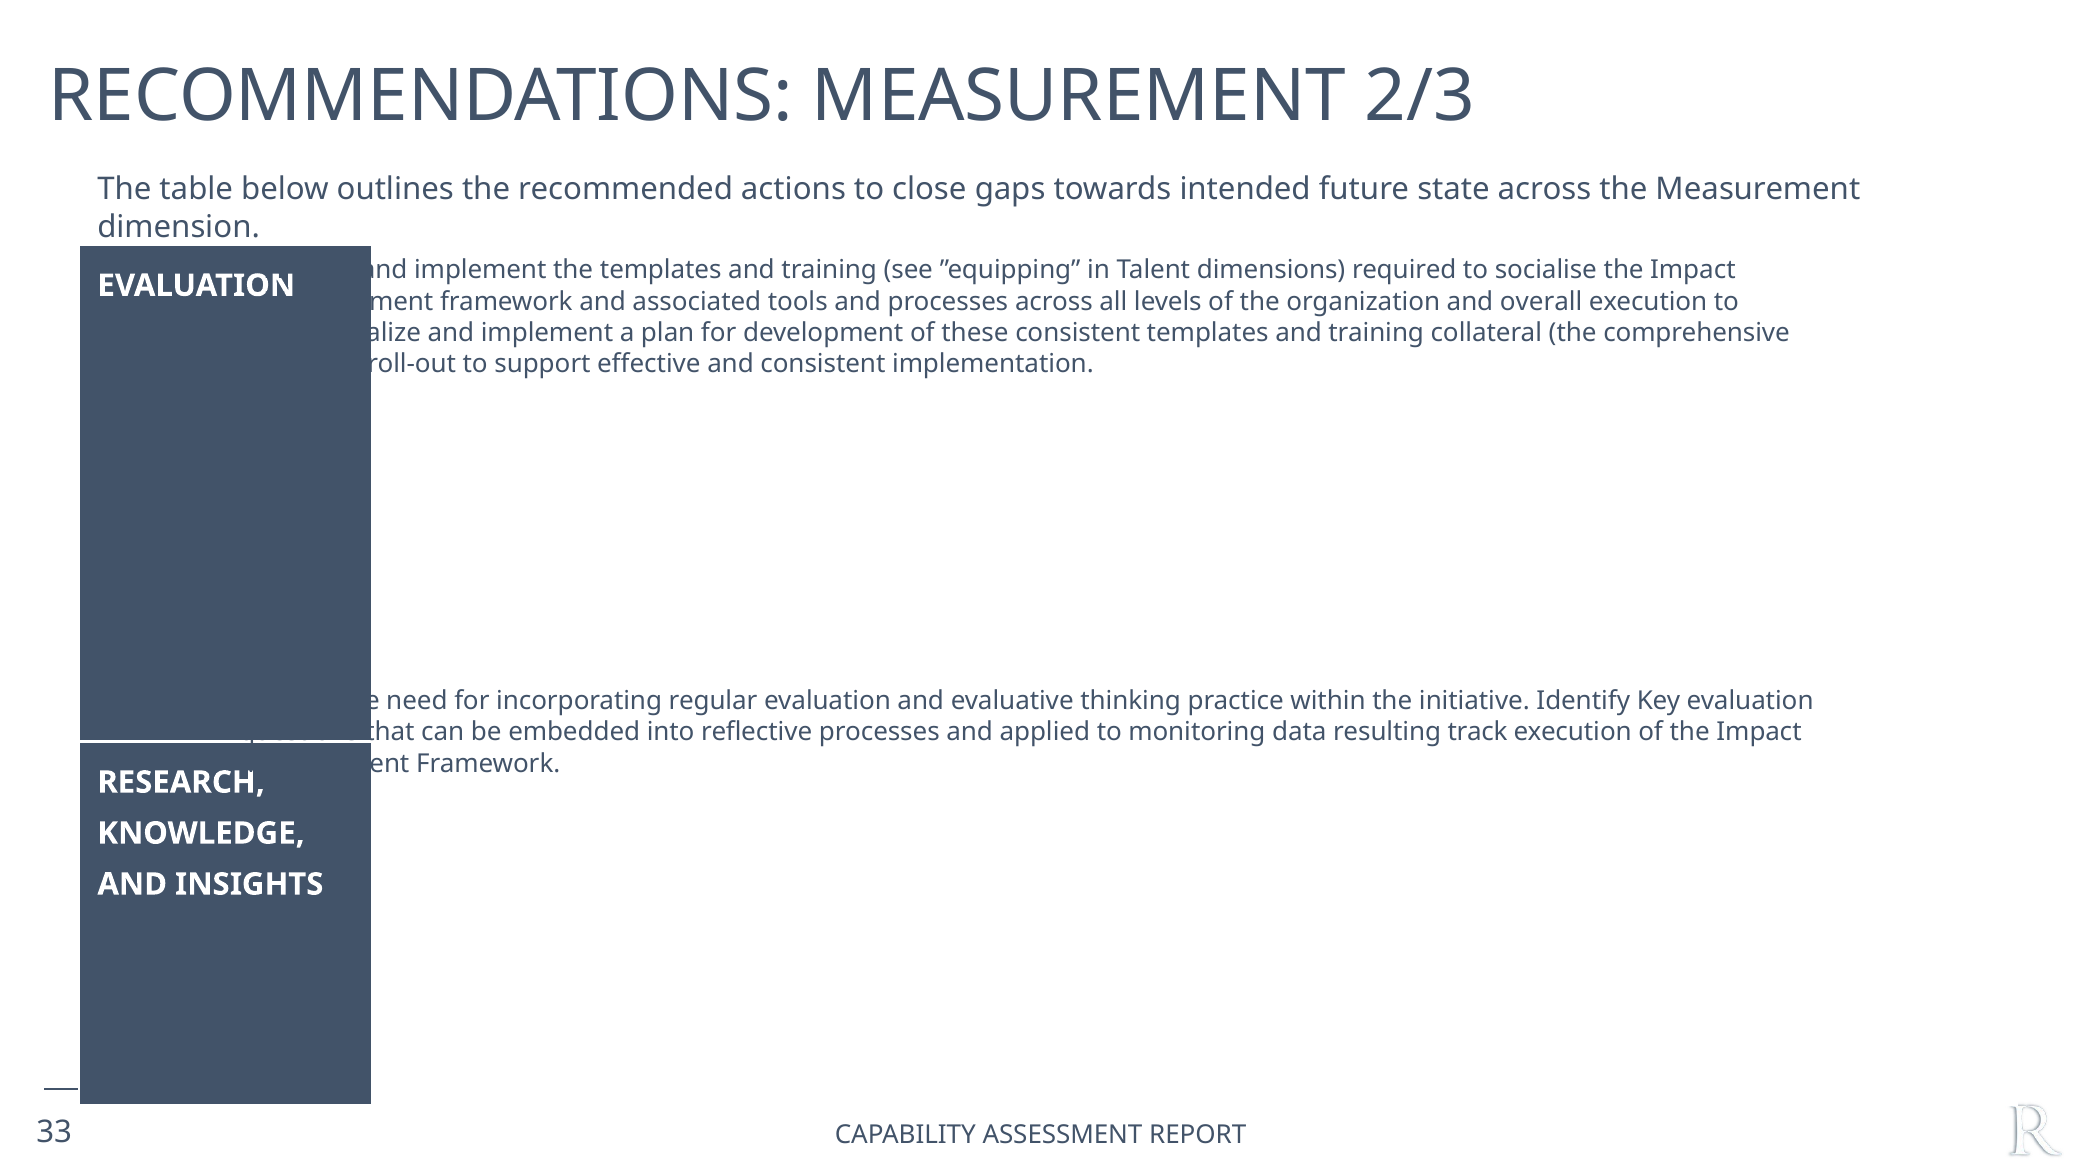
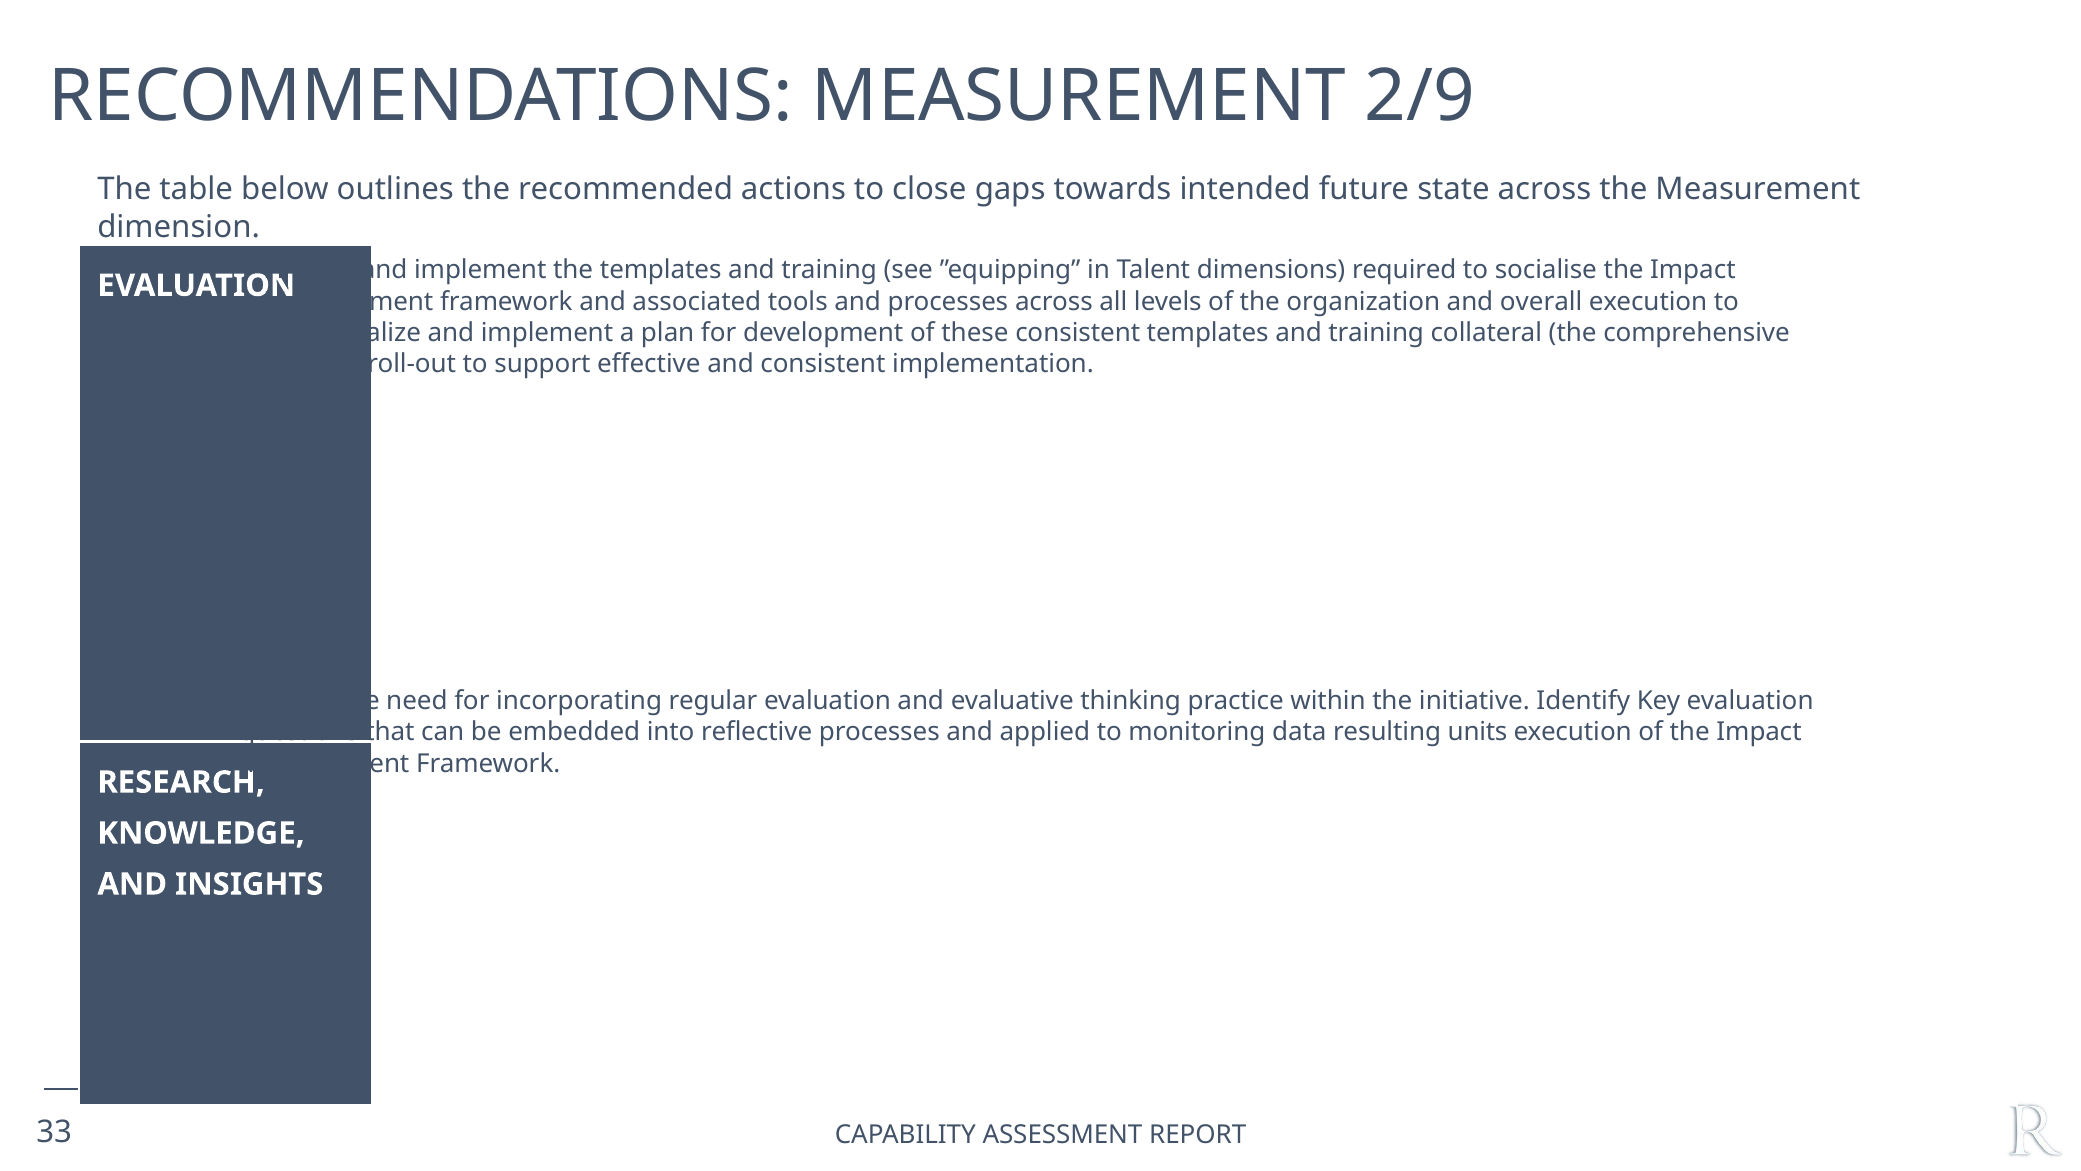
2/3: 2/3 -> 2/9 (1420, 96)
track: track -> units (1478, 732)
